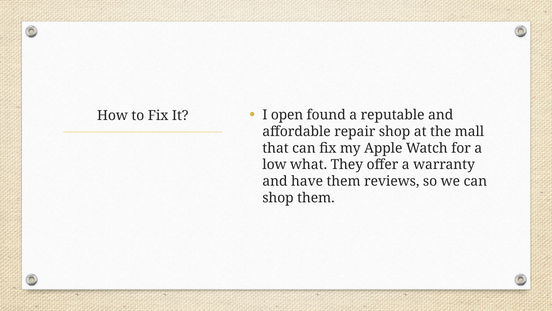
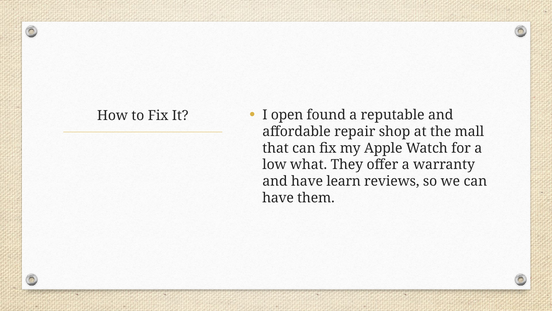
have them: them -> learn (344, 181)
shop: shop -> have (278, 198)
